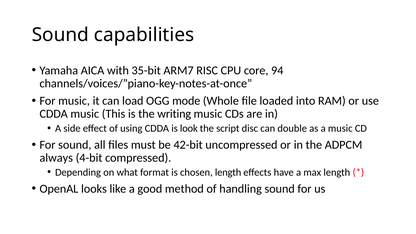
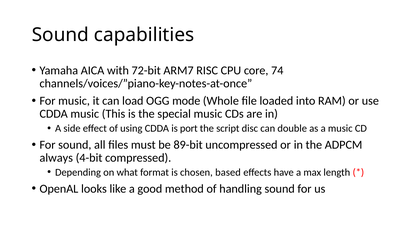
35-bit: 35-bit -> 72-bit (146, 70)
94: 94 -> 74 (277, 70)
writing: writing -> special (174, 114)
look: look -> port (189, 128)
42-bit: 42-bit -> 89-bit (188, 145)
chosen length: length -> based (228, 172)
